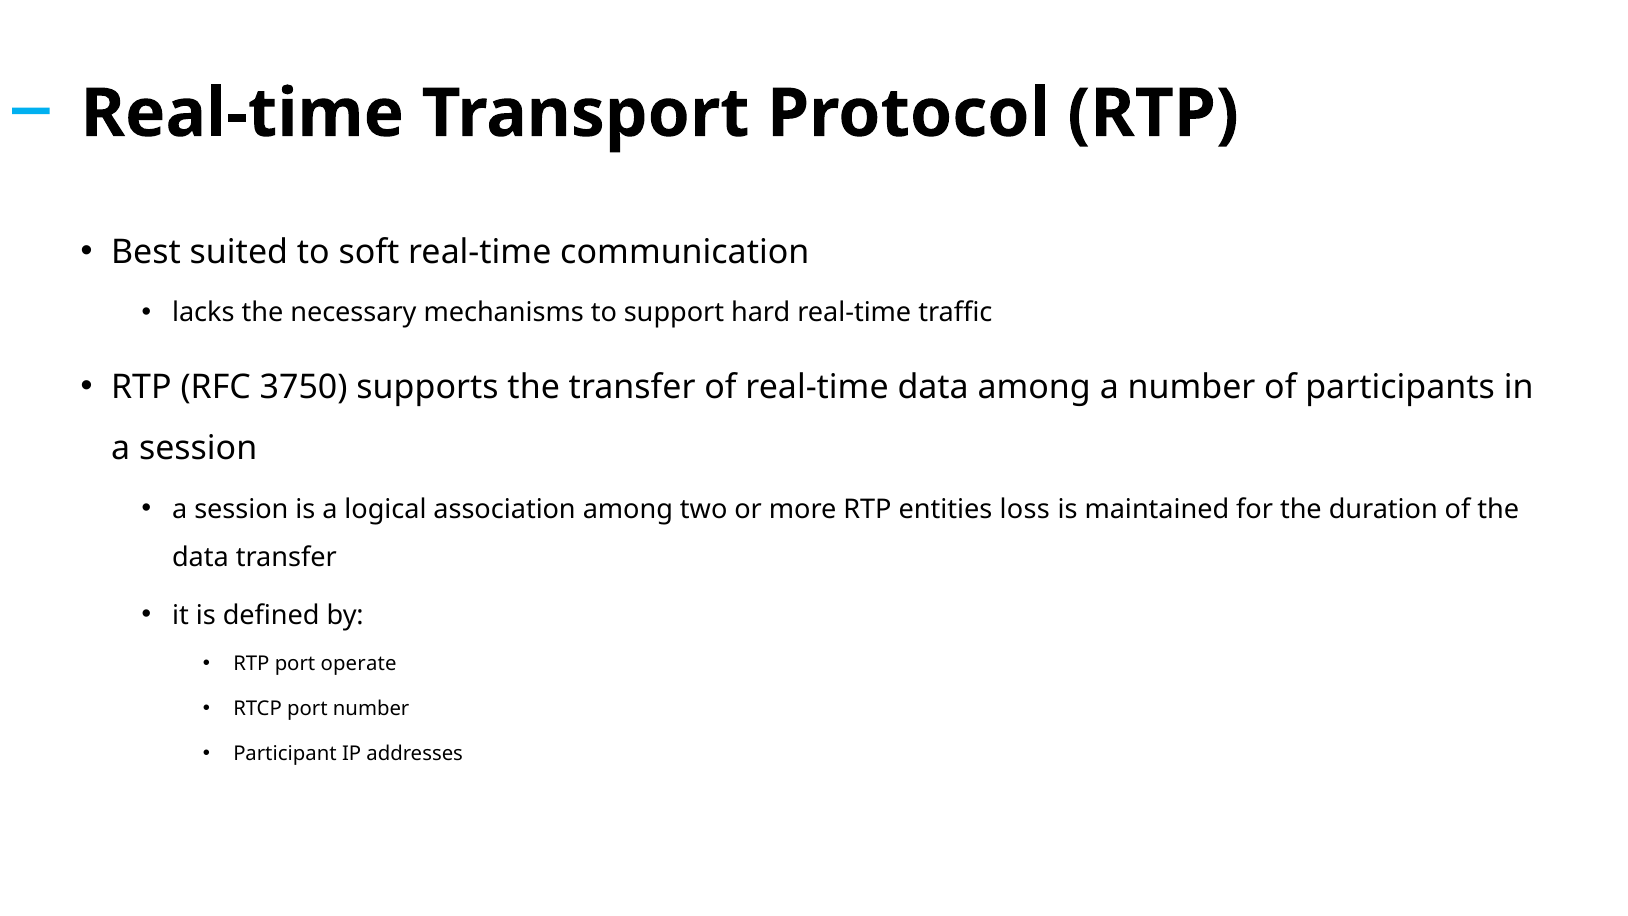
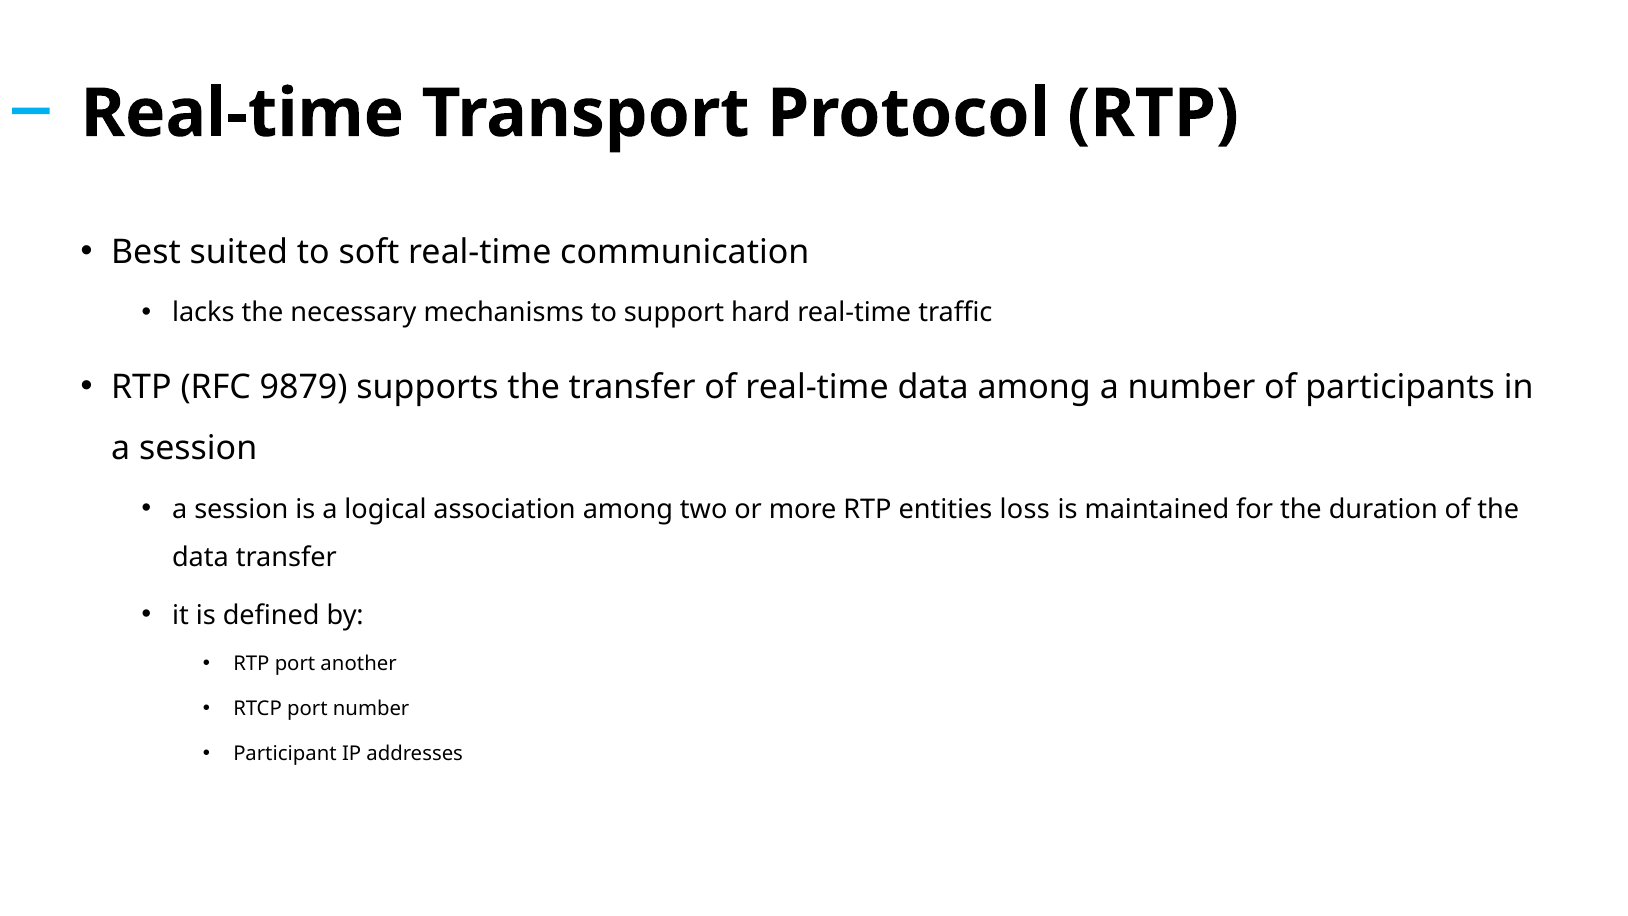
3750: 3750 -> 9879 (304, 387)
operate: operate -> another (359, 664)
